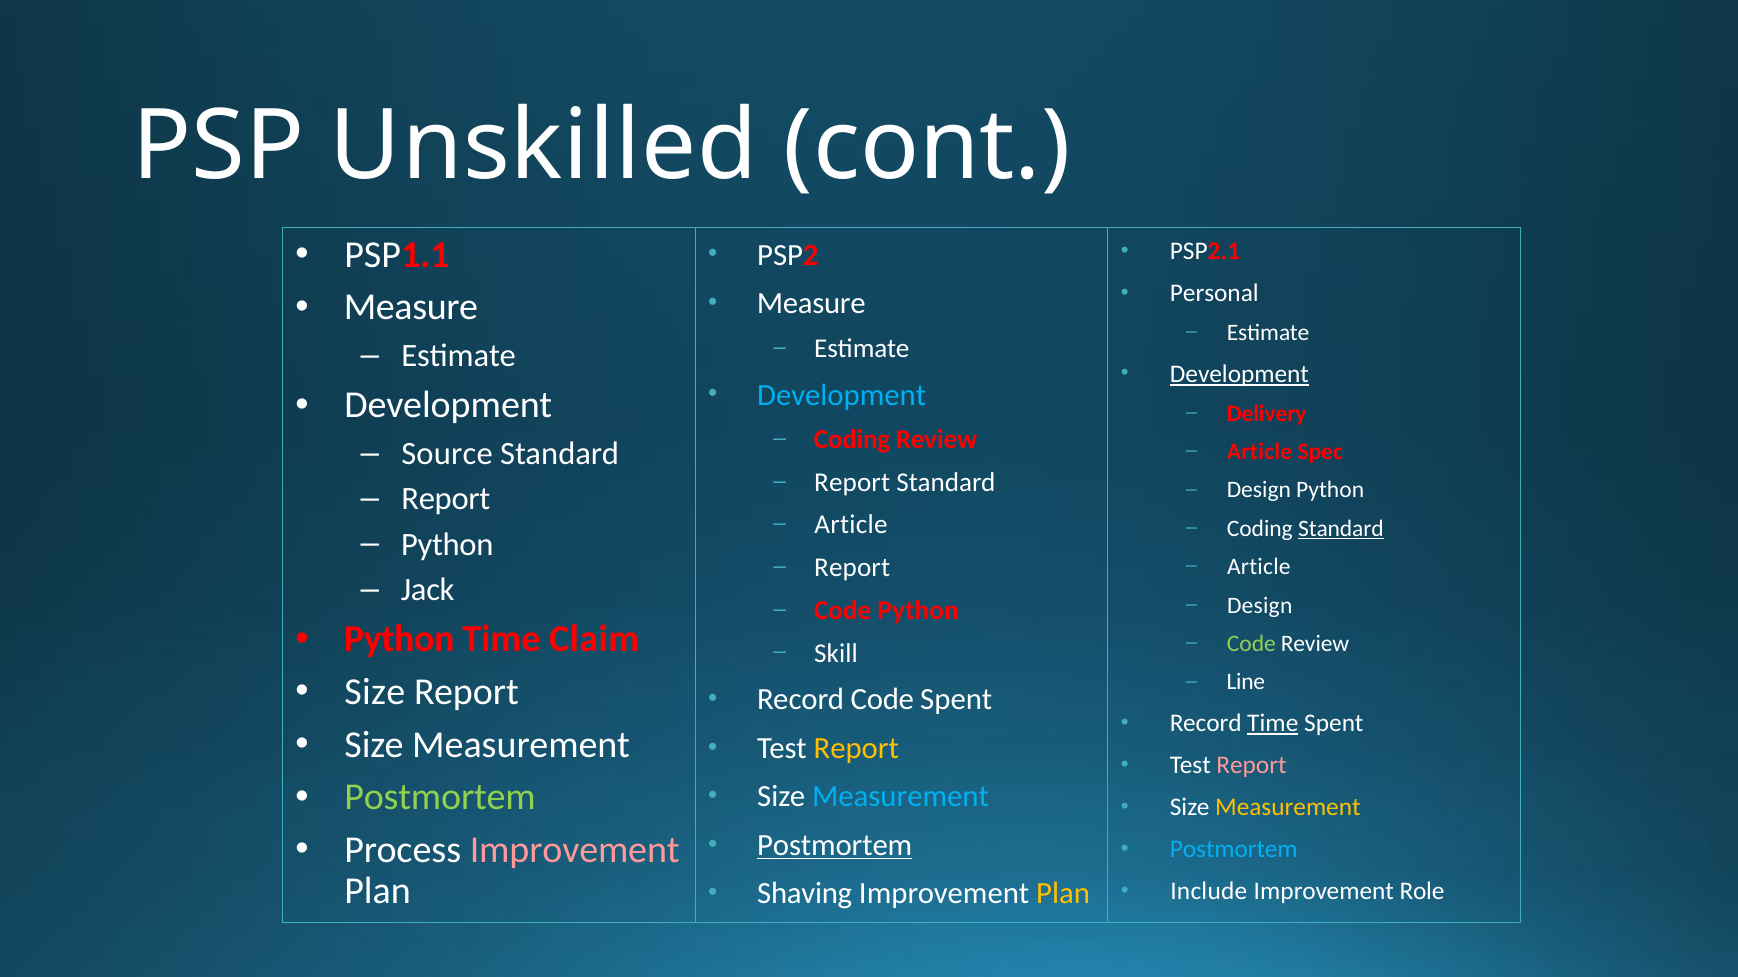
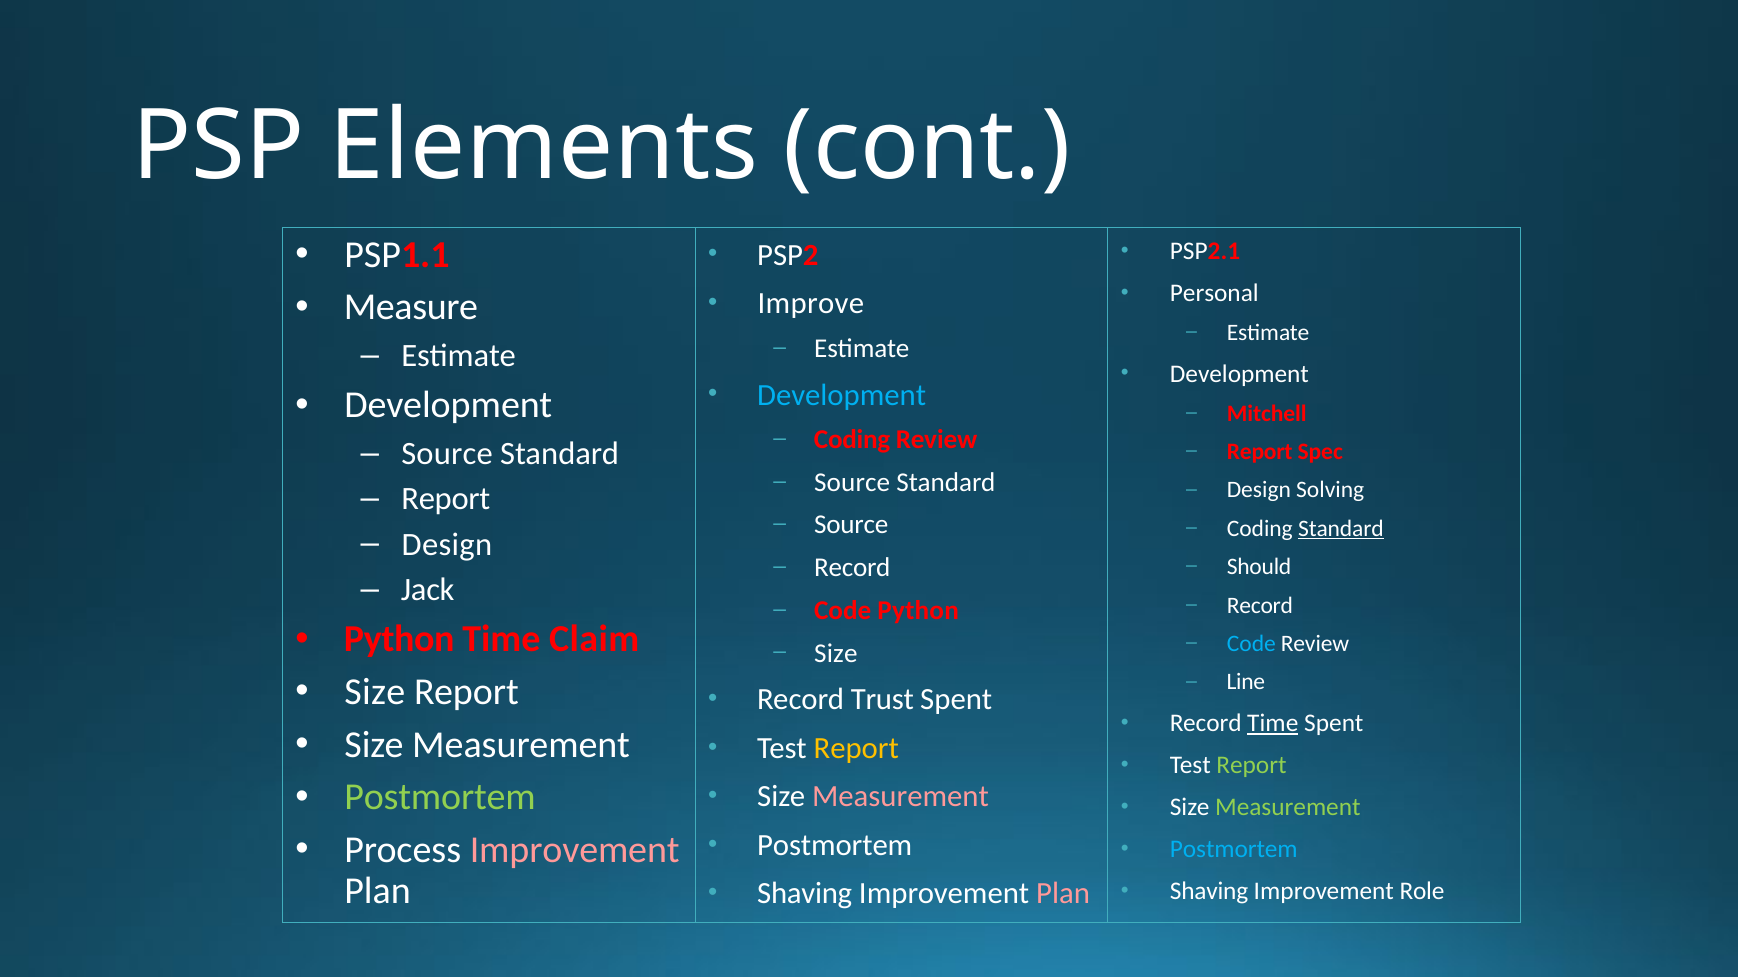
Unskilled: Unskilled -> Elements (544, 146)
Measure: Measure -> Improve (811, 304)
Development underline: present -> none (1239, 374)
Delivery: Delivery -> Mitchell (1267, 413)
Article: Article -> Report (1260, 452)
Report: Report -> Source (852, 483)
Design Python: Python -> Solving (1330, 490)
Article: Article -> Source (851, 525)
Python: Python -> Design (447, 545)
Report: Report -> Record (852, 568)
Article: Article -> Should (1259, 567)
Design: Design -> Record (1260, 606)
Code colour: light green -> light blue (1251, 644)
Skill: Skill -> Size (836, 654)
Record Code: Code -> Trust (882, 700)
Report colour: pink -> light green (1251, 766)
Measurement colour: light blue -> pink (900, 797)
Measurement colour: yellow -> light green (1288, 808)
Postmortem underline: present -> none (835, 846)
Include: Include -> Shaving (1209, 892)
Plan colour: yellow -> pink (1063, 894)
